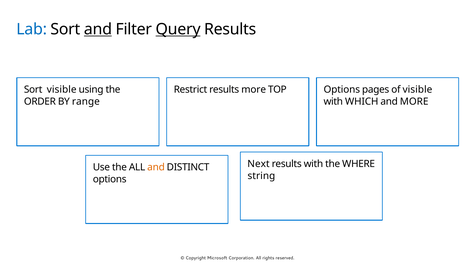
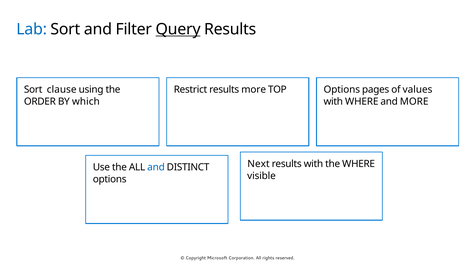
and underline: present -> none (98, 29)
Sort visible: visible -> clause (62, 90)
of visible: visible -> values (418, 90)
range: range -> which (86, 102)
with WHICH: WHICH -> WHERE (362, 102)
and colour: orange -> blue (156, 167)
string: string -> visible (262, 176)
